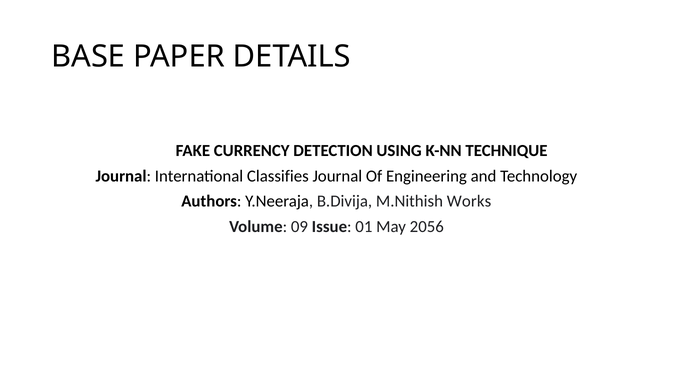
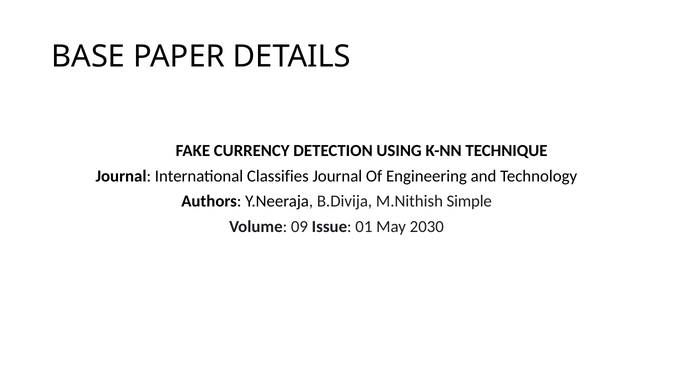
Works: Works -> Simple (469, 201)
2056: 2056 -> 2030 (427, 226)
